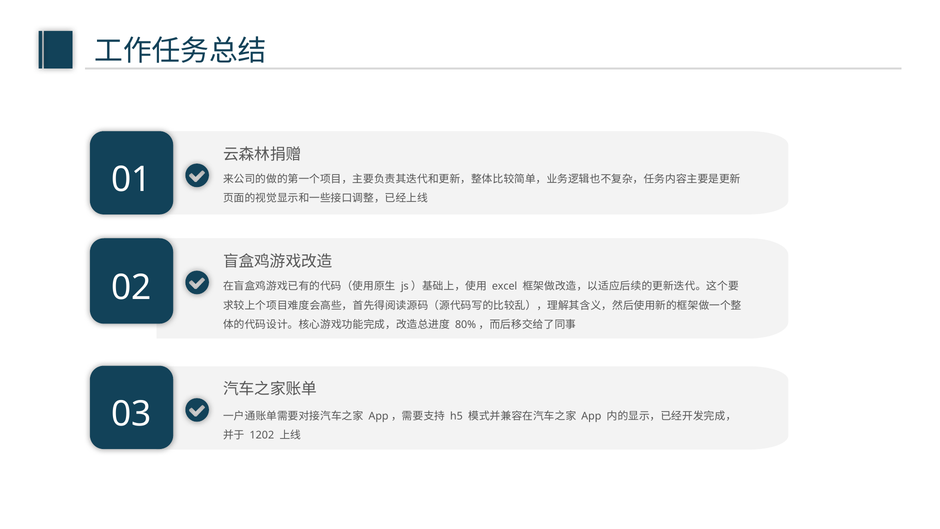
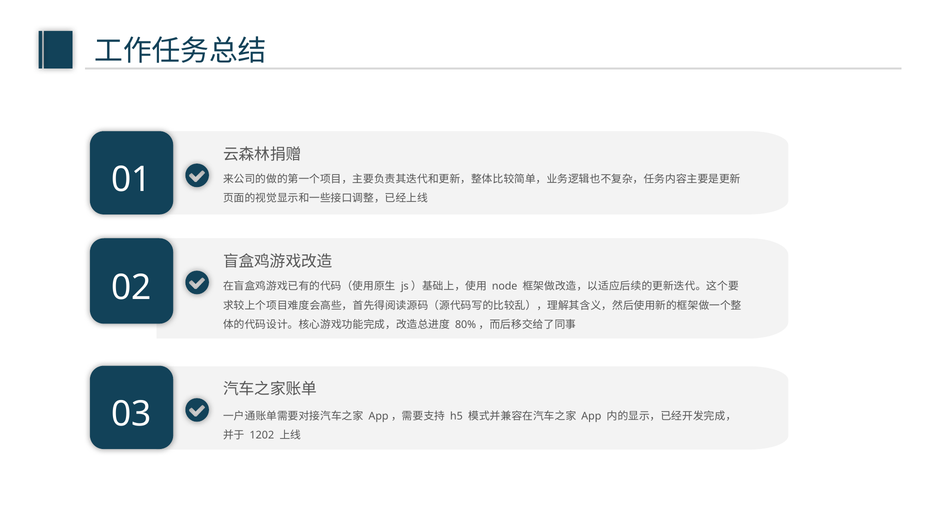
excel: excel -> node (505, 286)
